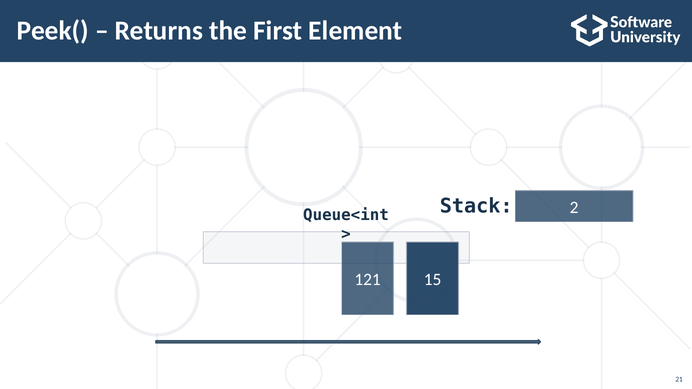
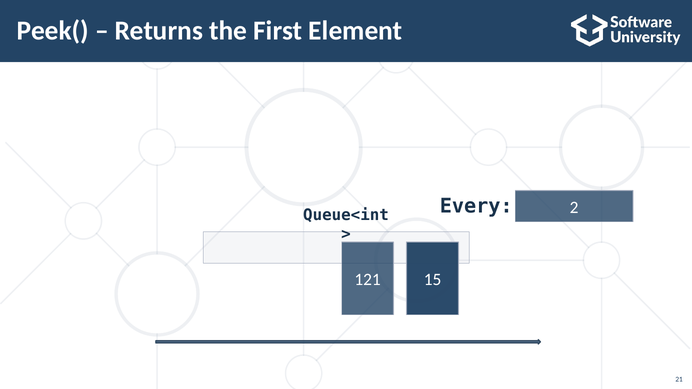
Stack: Stack -> Every (476, 206)
